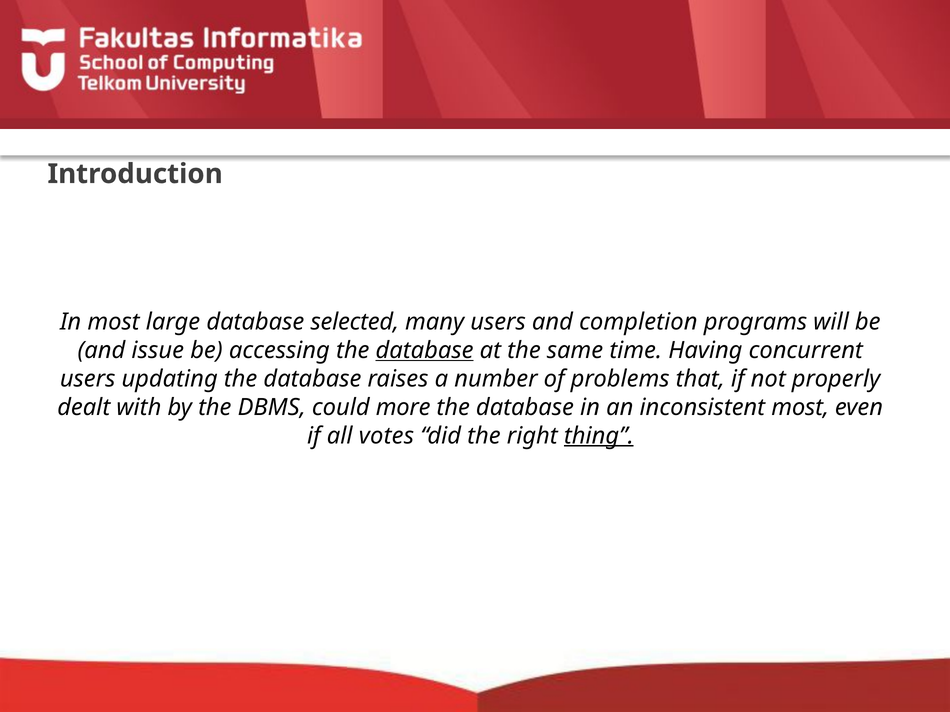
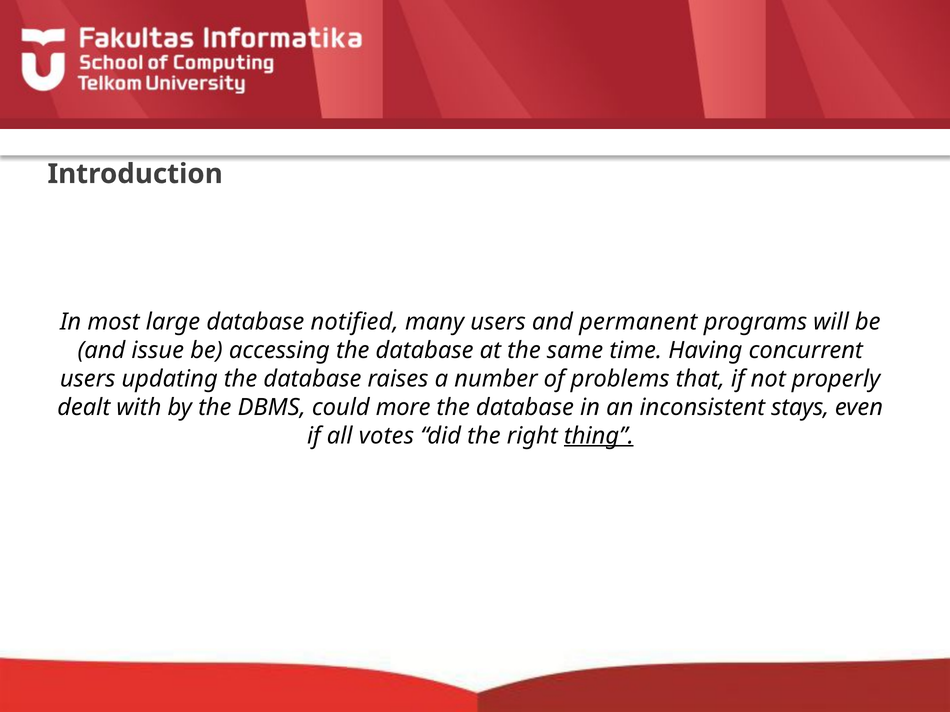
selected: selected -> notified (355, 322)
completion: completion -> permanent (638, 322)
database underline: present -> none (425, 351)
inconsistent most: most -> stays (800, 408)
